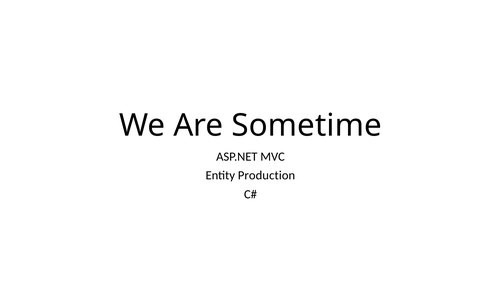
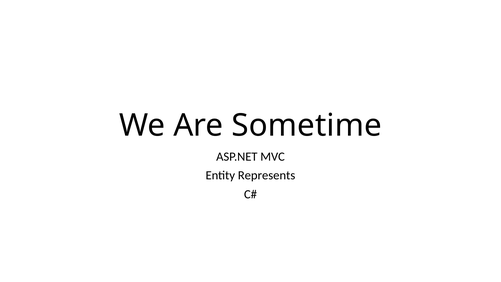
Production: Production -> Represents (267, 175)
